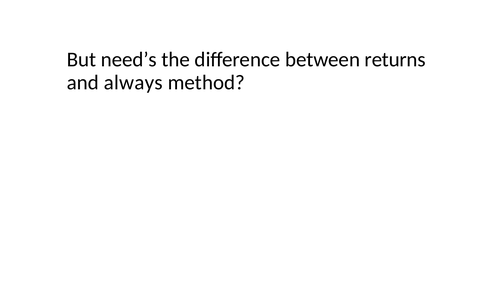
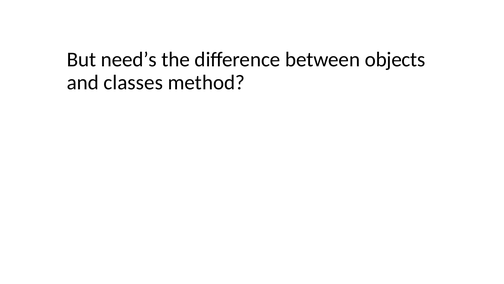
returns: returns -> objects (395, 60)
always: always -> classes (133, 82)
